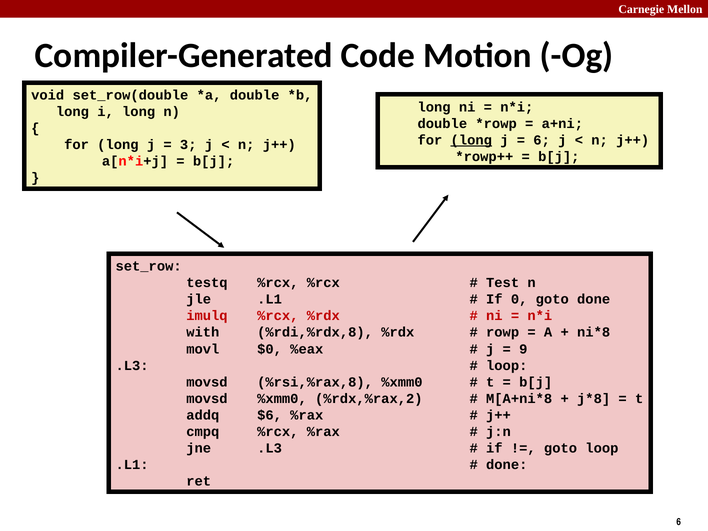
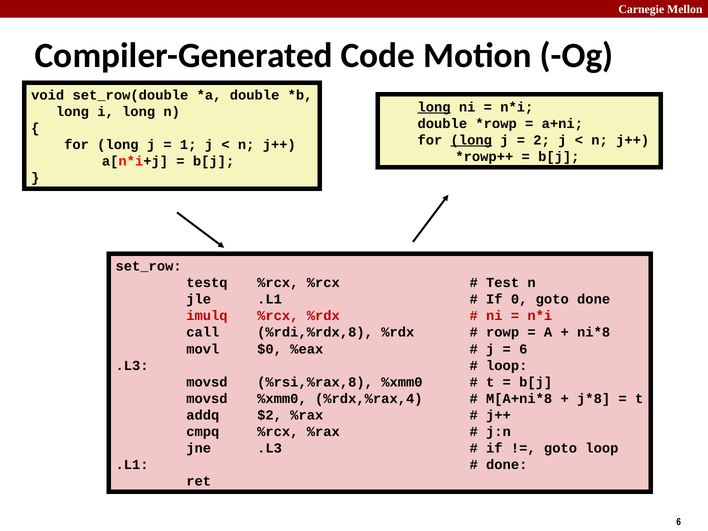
long underline: none -> present (434, 107)
6: 6 -> 2 (542, 140)
3: 3 -> 1 (188, 145)
with: with -> call (203, 332)
9: 9 -> 6 (523, 349)
%rdx,%rax,2: %rdx,%rax,2 -> %rdx,%rax,4 (369, 399)
$6: $6 -> $2 (270, 415)
